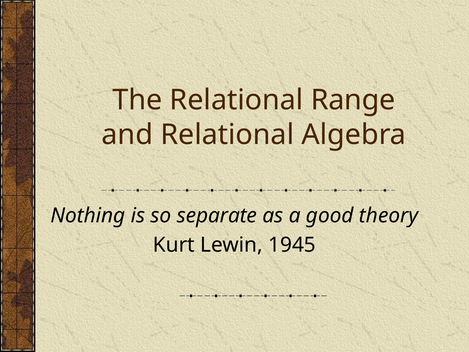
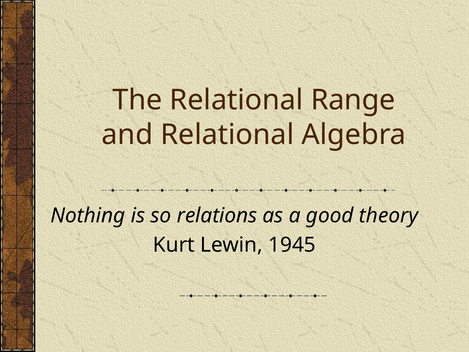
separate: separate -> relations (217, 216)
